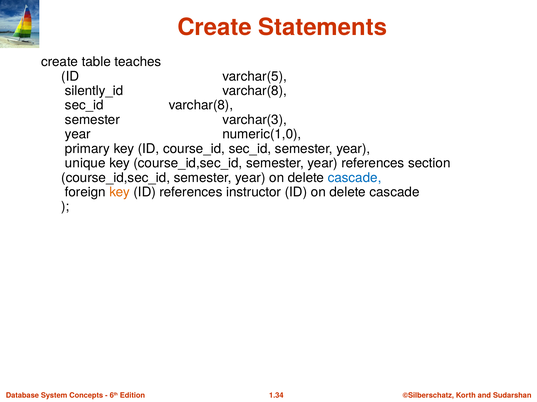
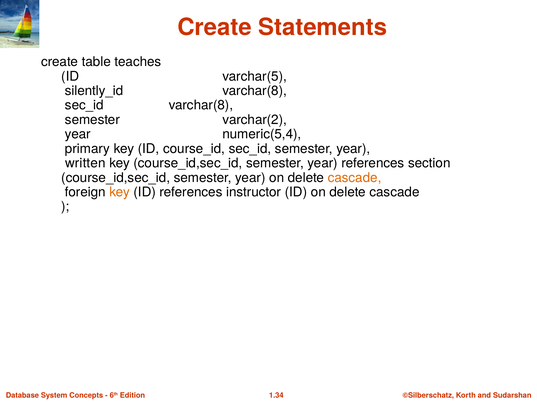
varchar(3: varchar(3 -> varchar(2 (255, 120)
numeric(1,0: numeric(1,0 -> numeric(5,4 (262, 134)
unique: unique -> written (85, 163)
cascade colour: blue -> orange (355, 178)
